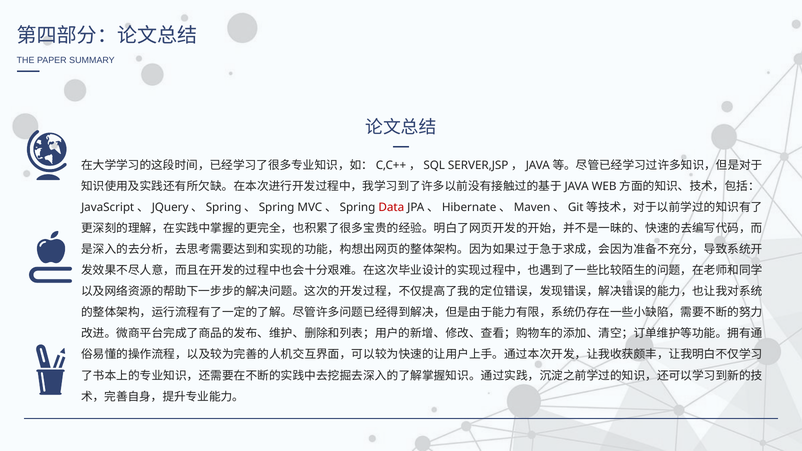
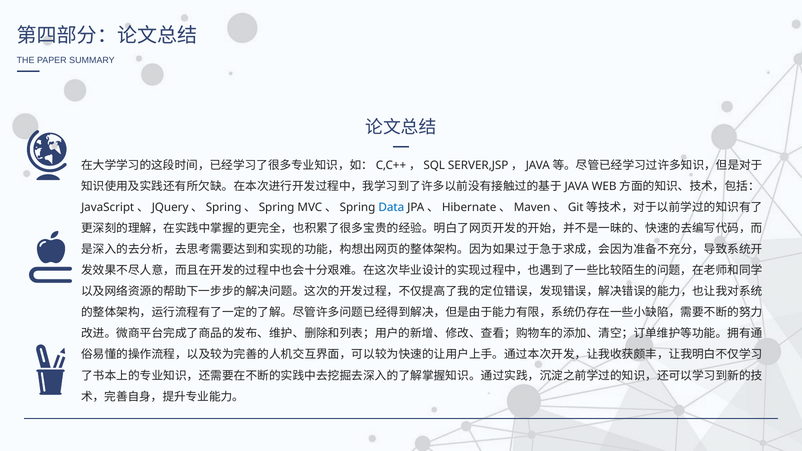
Data colour: red -> blue (391, 208)
